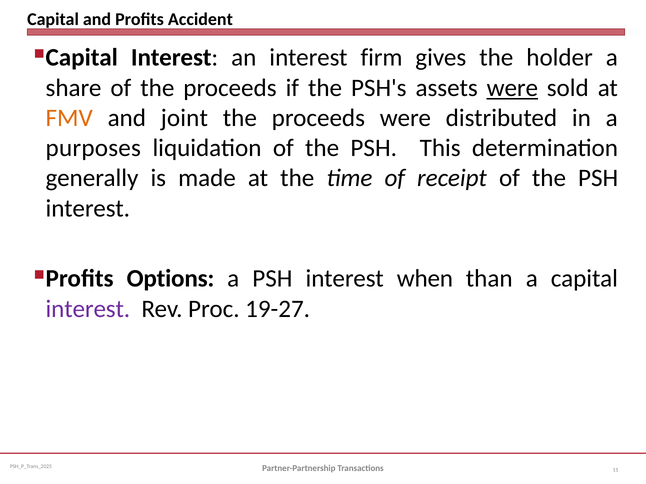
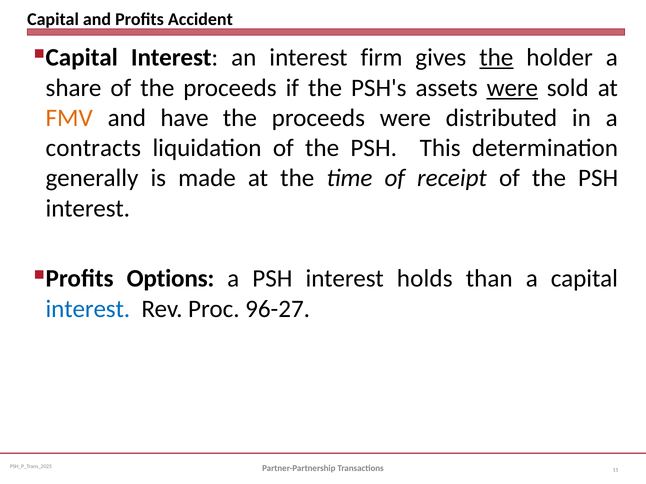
the underline: none -> present (496, 58)
joint: joint -> have (185, 118)
purposes: purposes -> contracts (93, 148)
when: when -> holds (425, 279)
interest colour: purple -> blue (88, 309)
19-27: 19-27 -> 96-27 (278, 309)
